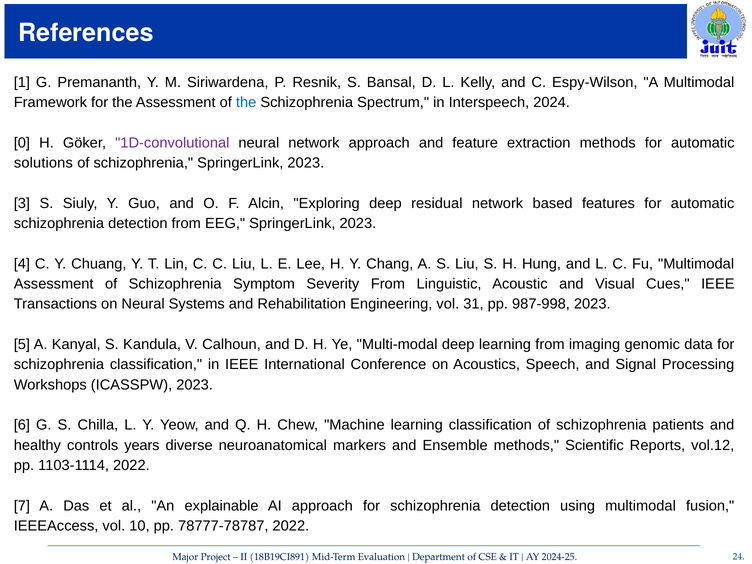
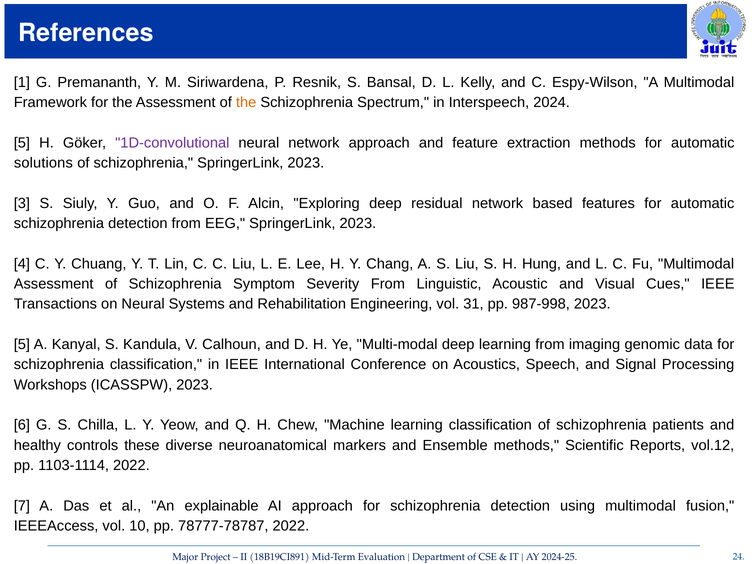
the colour: blue -> orange (246, 102)
0: 0 -> 5 (22, 143)
years: years -> these (142, 445)
